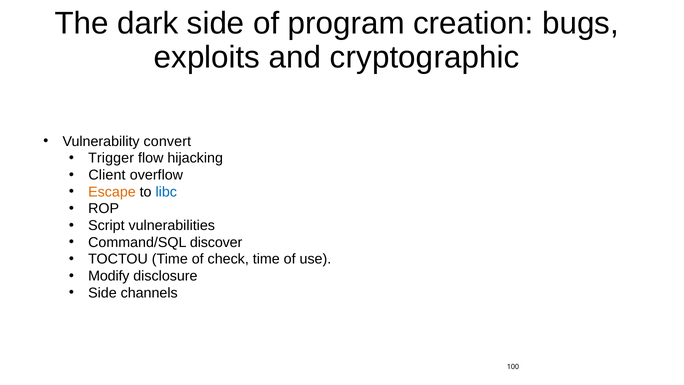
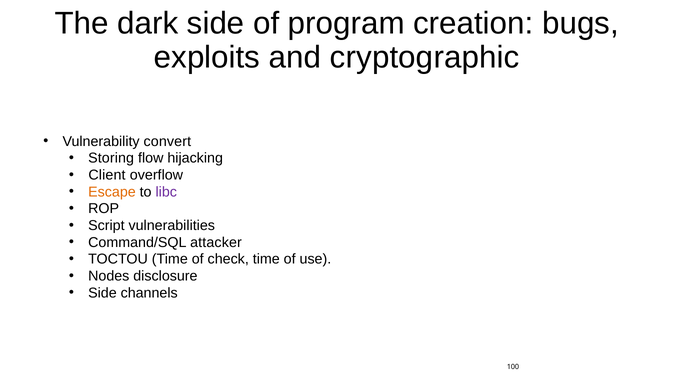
Trigger: Trigger -> Storing (111, 158)
libc colour: blue -> purple (166, 192)
discover: discover -> attacker (216, 242)
Modify: Modify -> Nodes (109, 276)
